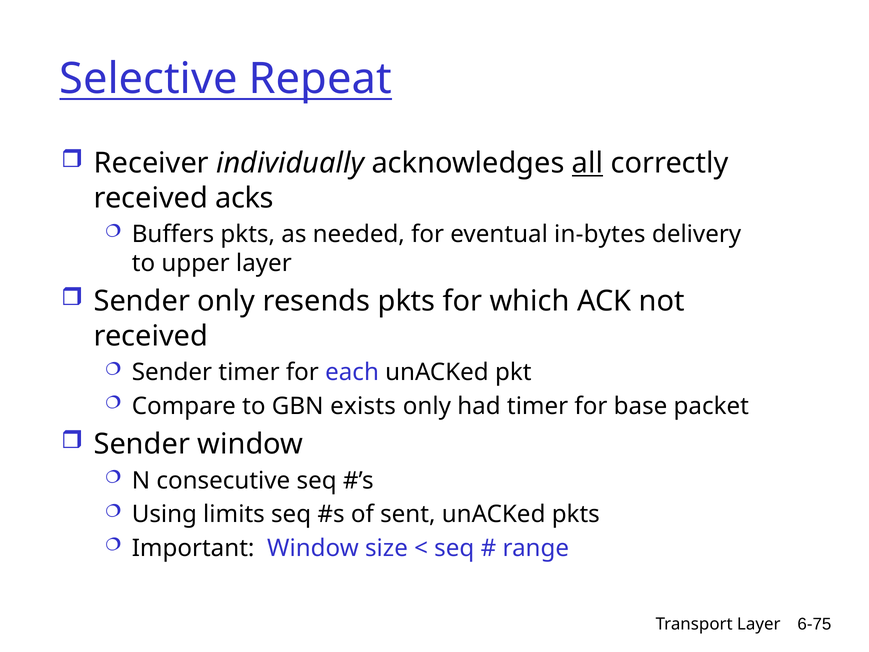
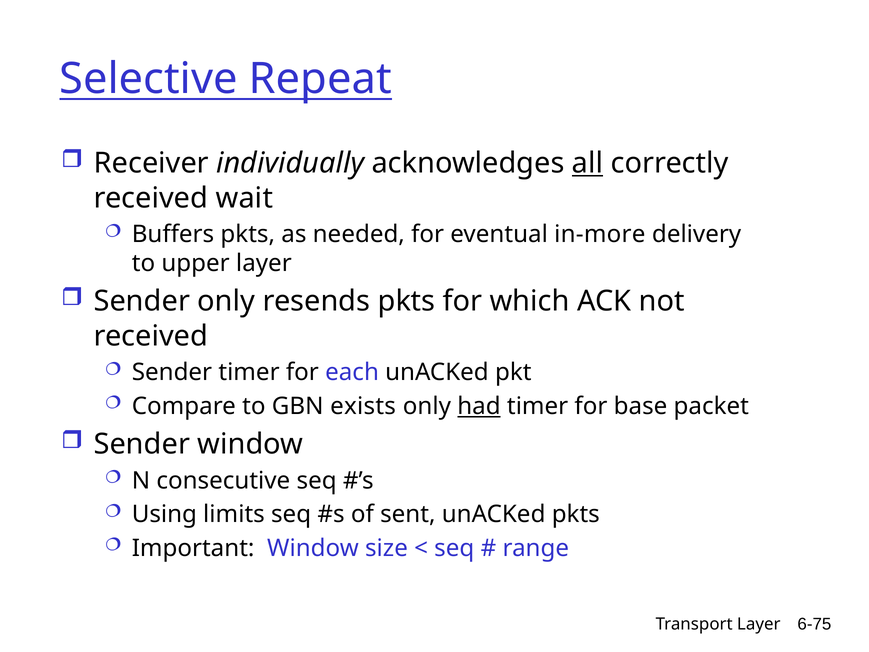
acks: acks -> wait (244, 198)
in-bytes: in-bytes -> in-more (600, 234)
had underline: none -> present (479, 406)
